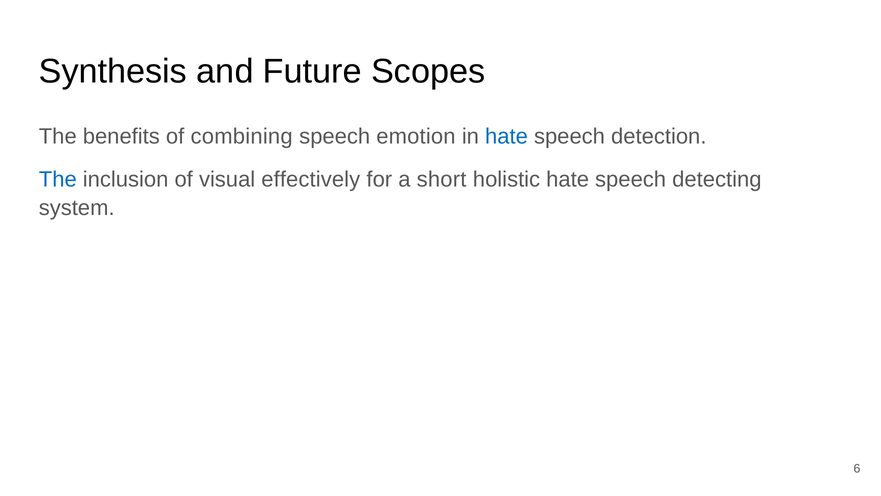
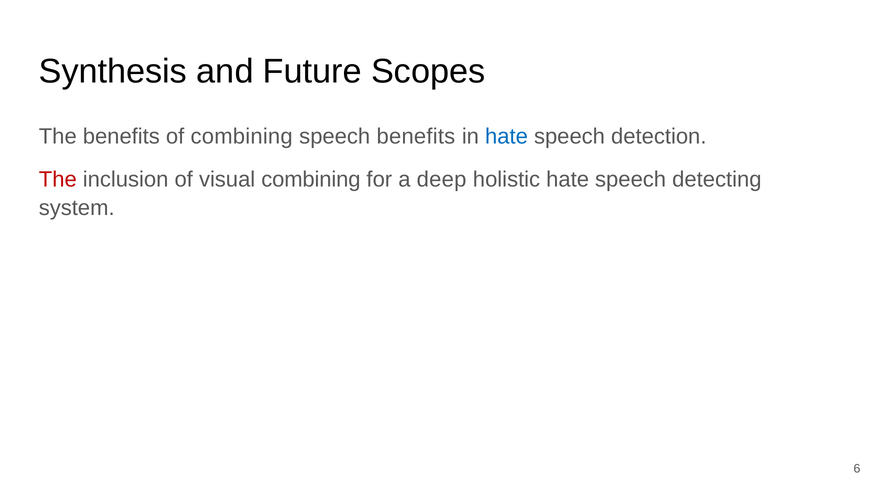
speech emotion: emotion -> benefits (416, 136)
The colour: blue -> red (58, 179)
visual effectively: effectively -> combining (311, 179)
short: short -> deep (442, 179)
